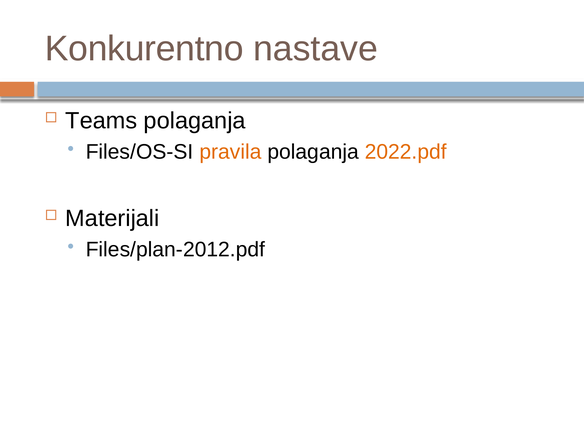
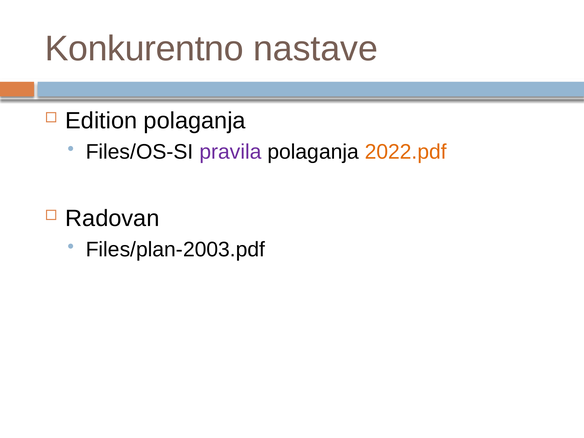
Teams: Teams -> Edition (101, 121)
pravila colour: orange -> purple (230, 152)
Materijali: Materijali -> Radovan (112, 218)
Files/plan-2012.pdf: Files/plan-2012.pdf -> Files/plan-2003.pdf (175, 249)
